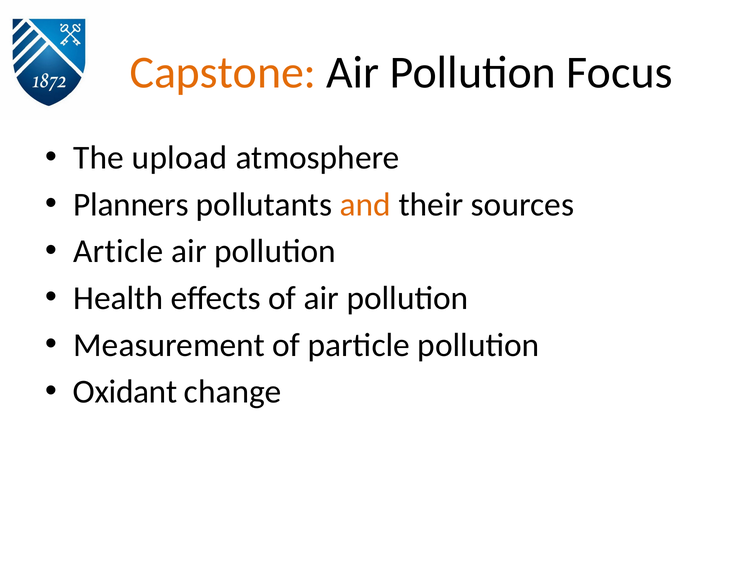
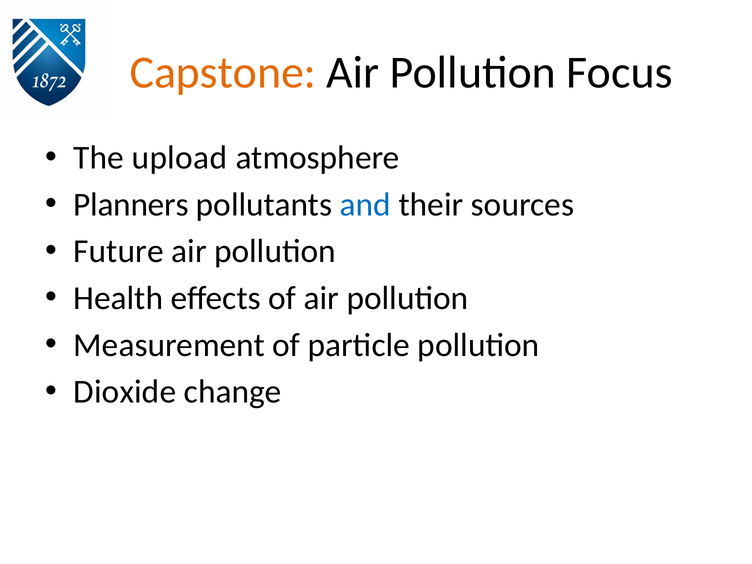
and colour: orange -> blue (365, 205)
Article: Article -> Future (118, 251)
Oxidant: Oxidant -> Dioxide (125, 392)
